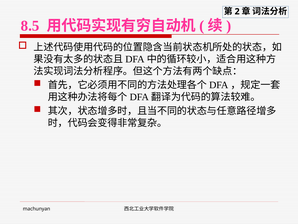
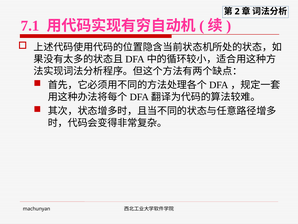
8.5: 8.5 -> 7.1 (30, 26)
